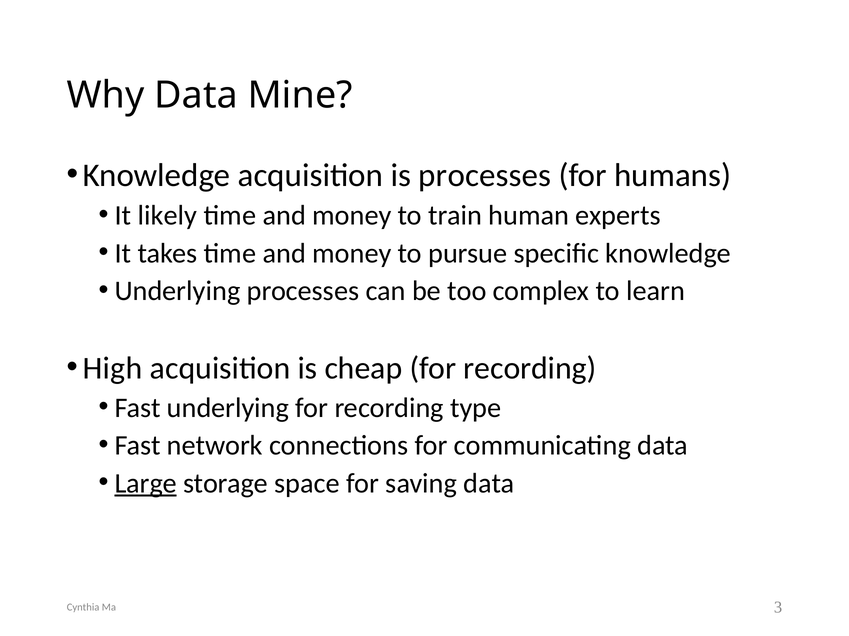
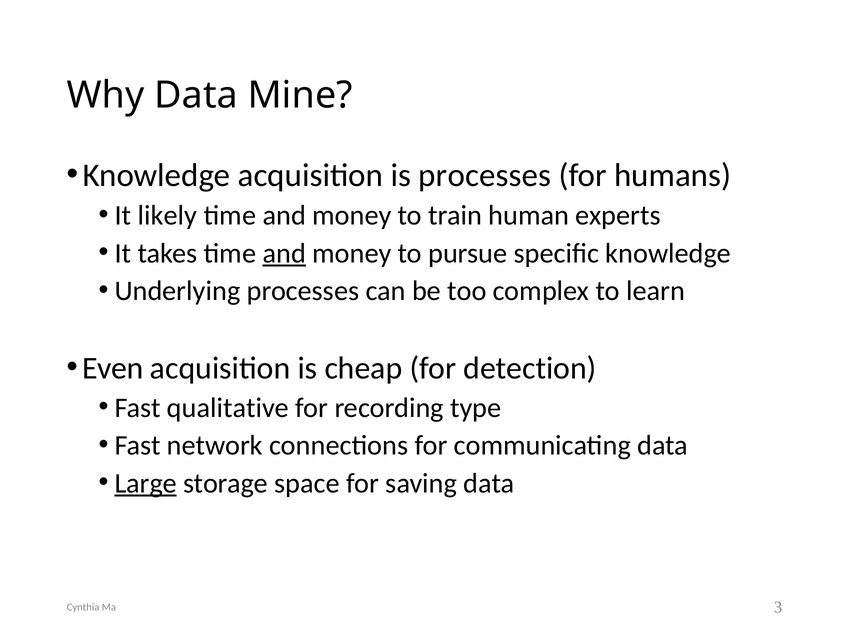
and underline: none -> present (284, 254)
High: High -> Even (113, 369)
cheap for recording: recording -> detection (530, 369)
Fast underlying: underlying -> qualitative (228, 408)
